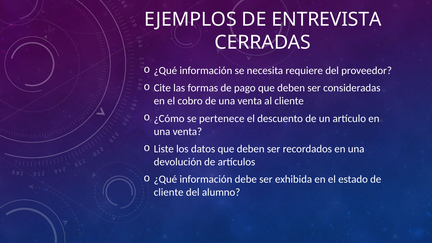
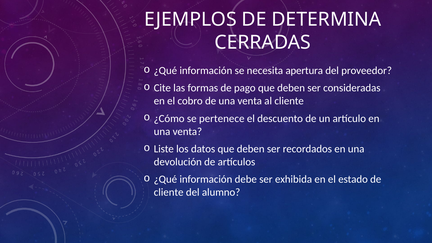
ENTREVISTA: ENTREVISTA -> DETERMINA (326, 19)
requiere: requiere -> apertura (304, 71)
